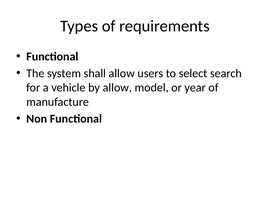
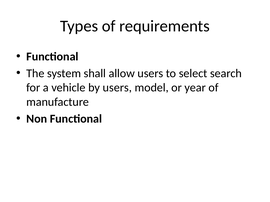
by allow: allow -> users (117, 88)
